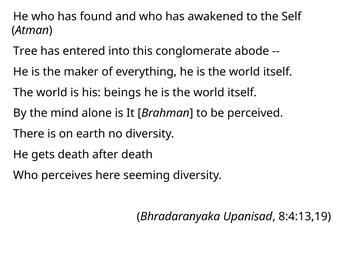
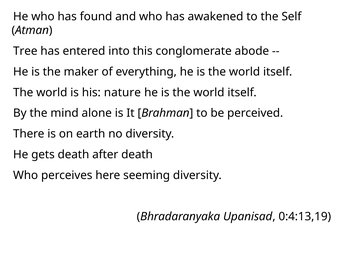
beings: beings -> nature (122, 92)
8:4:13,19: 8:4:13,19 -> 0:4:13,19 (305, 217)
